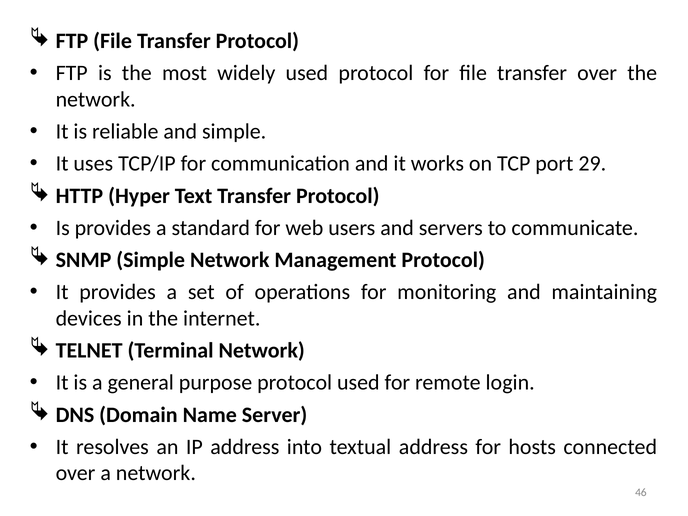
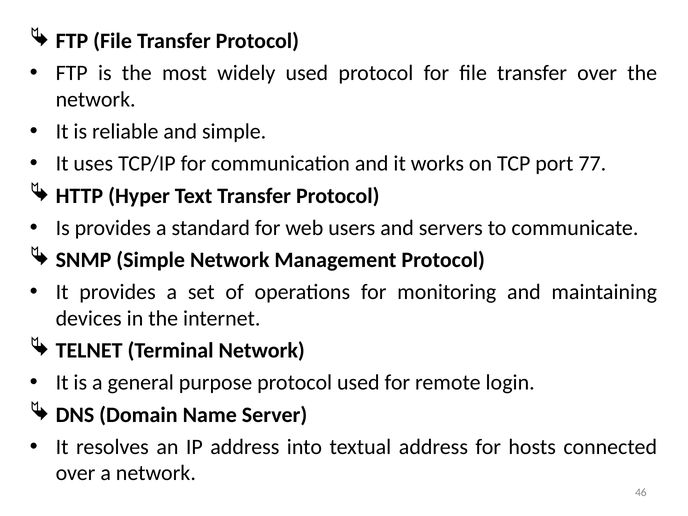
29: 29 -> 77 (592, 164)
